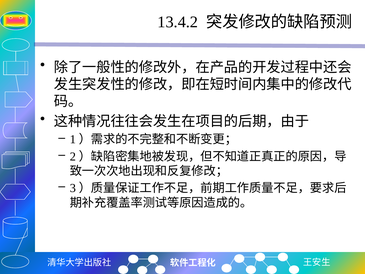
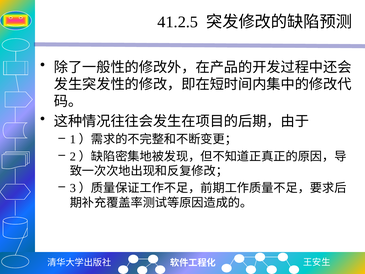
13.4.2: 13.4.2 -> 41.2.5 (178, 22)
